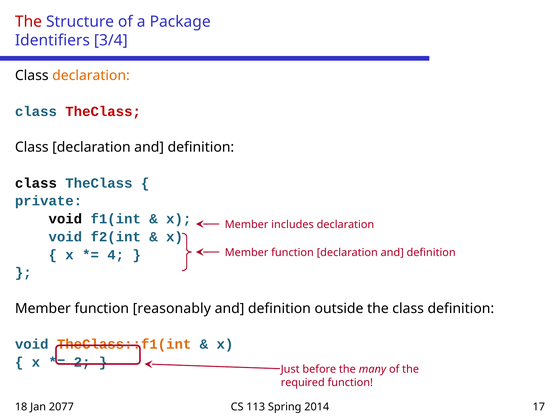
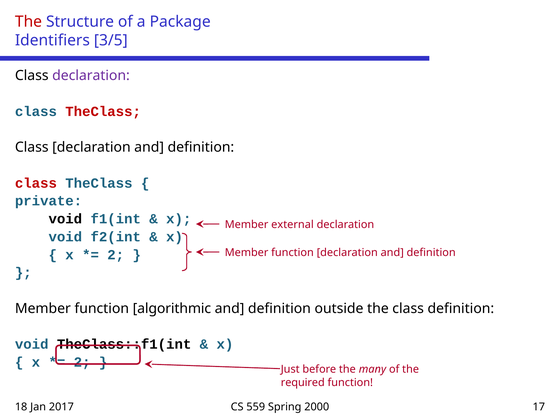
3/4: 3/4 -> 3/5 (111, 40)
declaration colour: orange -> purple (91, 76)
class colour: black -> red (36, 183)
includes: includes -> external (292, 225)
4: 4 -> 2 (116, 255)
reasonably: reasonably -> algorithmic (172, 309)
TheClass::f1(int colour: orange -> black (124, 344)
2077: 2077 -> 2017 (61, 407)
113: 113 -> 559 (256, 407)
2014: 2014 -> 2000 (317, 407)
